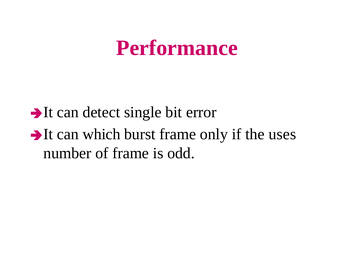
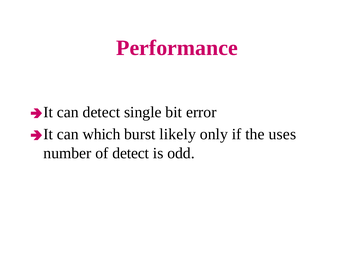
burst frame: frame -> likely (178, 134)
of frame: frame -> detect (131, 153)
